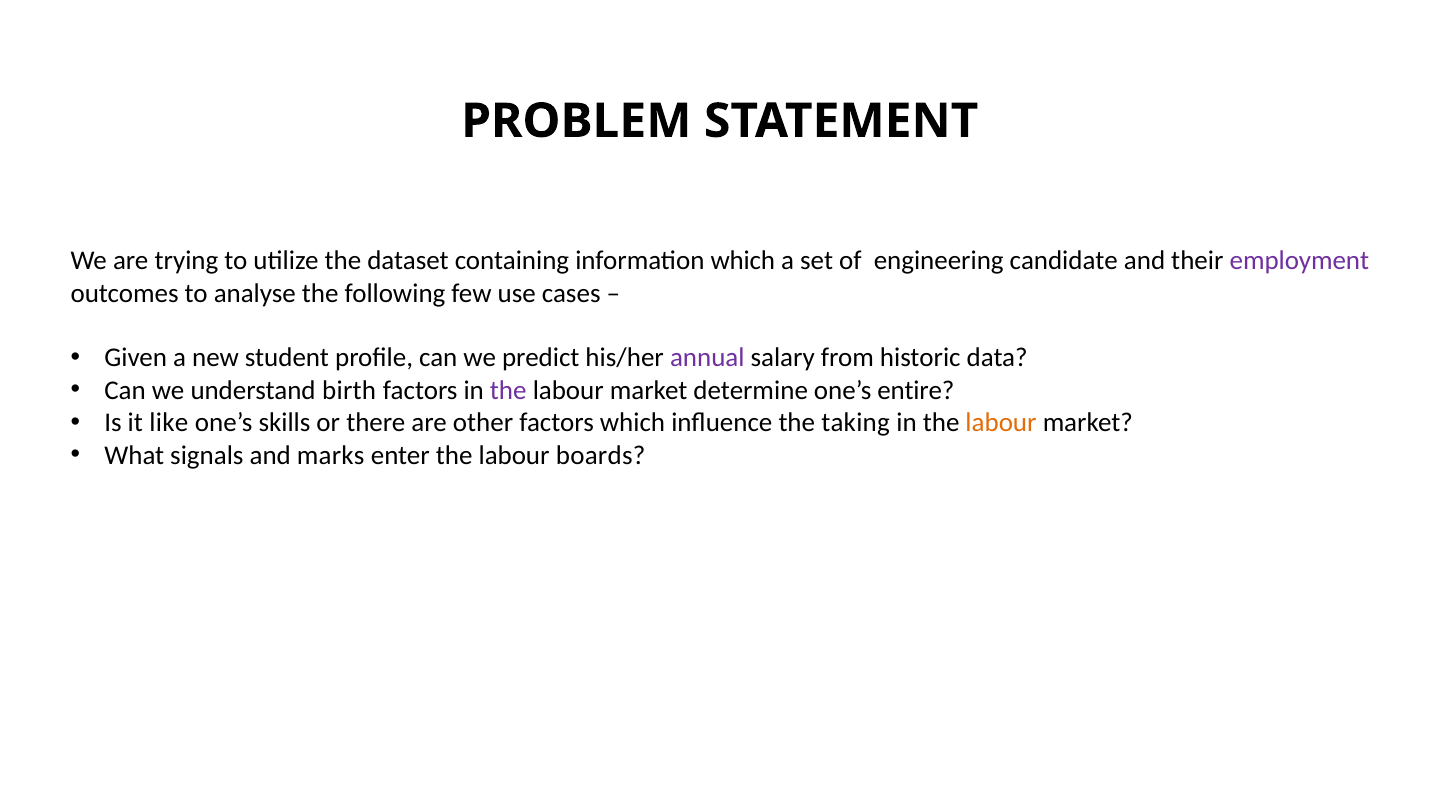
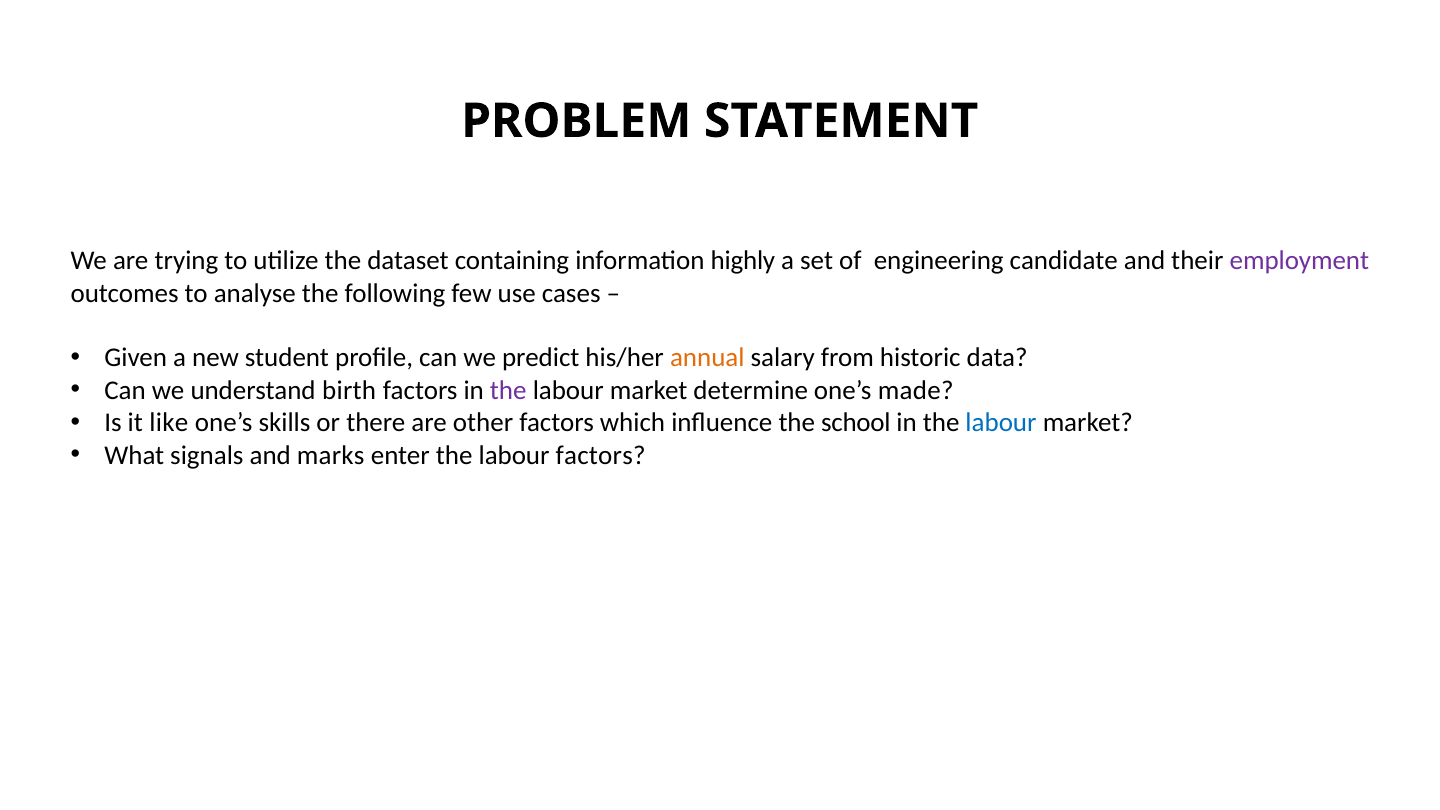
information which: which -> highly (743, 261)
annual colour: purple -> orange (707, 358)
entire: entire -> made (916, 390)
taking: taking -> school (856, 423)
labour colour: orange -> blue (1001, 423)
labour boards: boards -> factors (601, 455)
